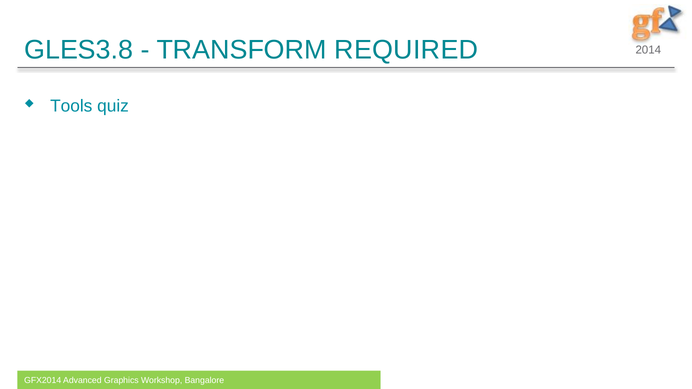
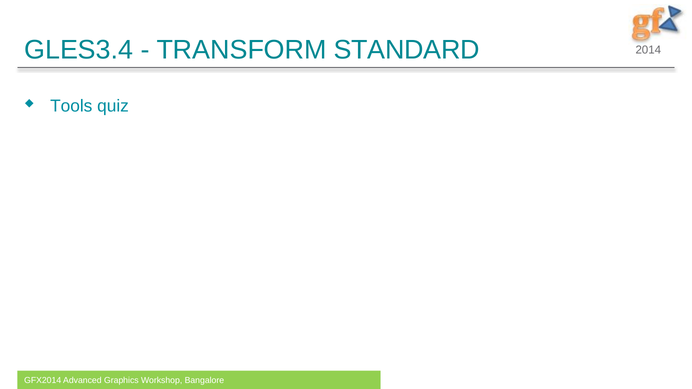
GLES3.8: GLES3.8 -> GLES3.4 (79, 50)
REQUIRED: REQUIRED -> STANDARD (407, 50)
